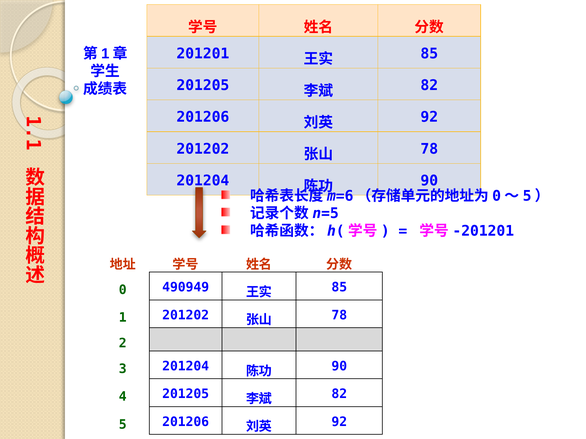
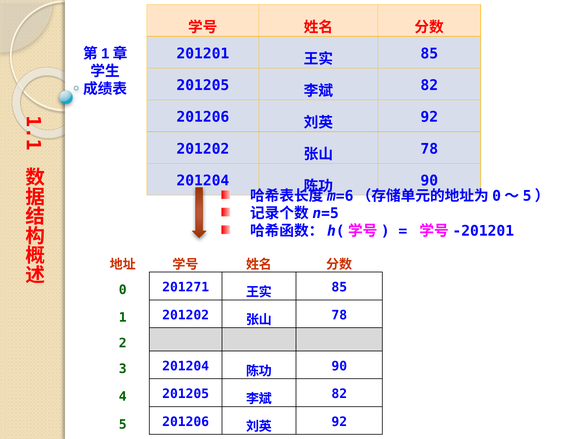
490949: 490949 -> 201271 (186, 288)
